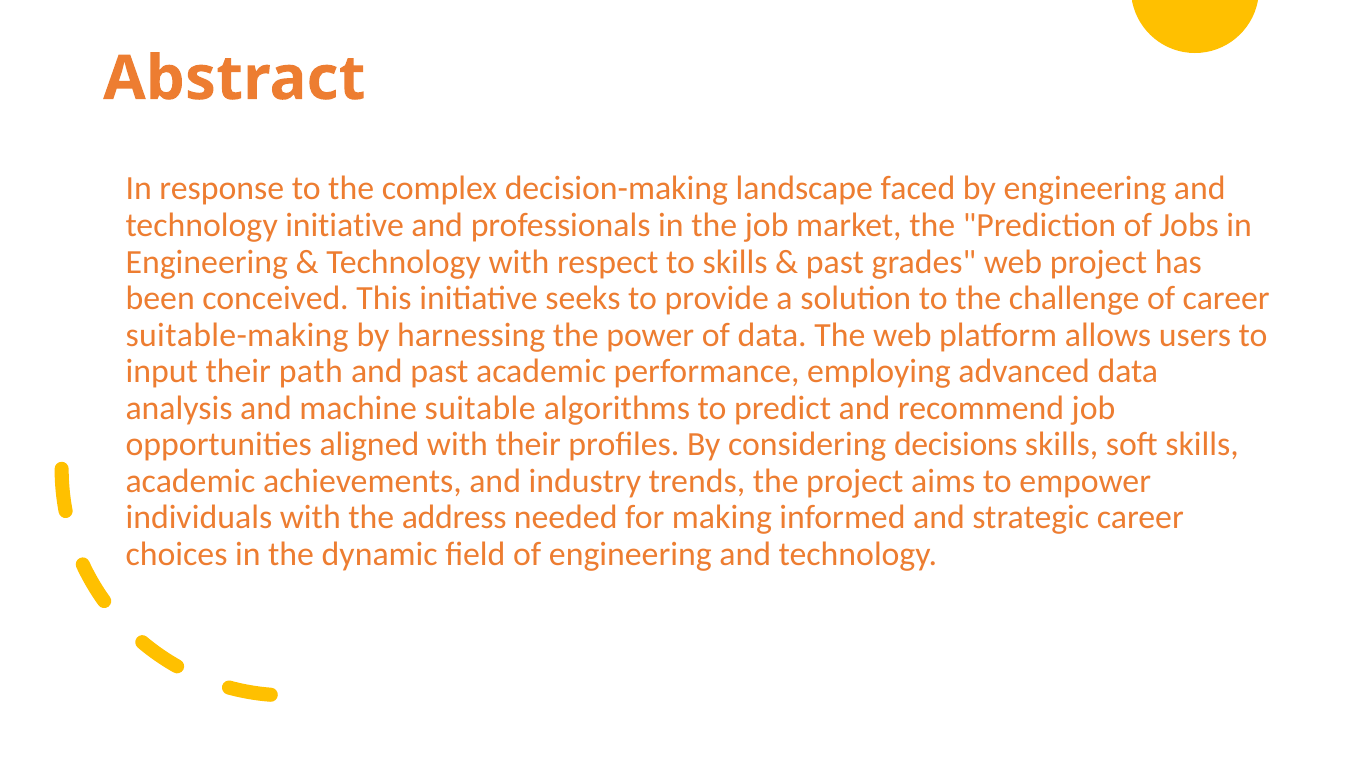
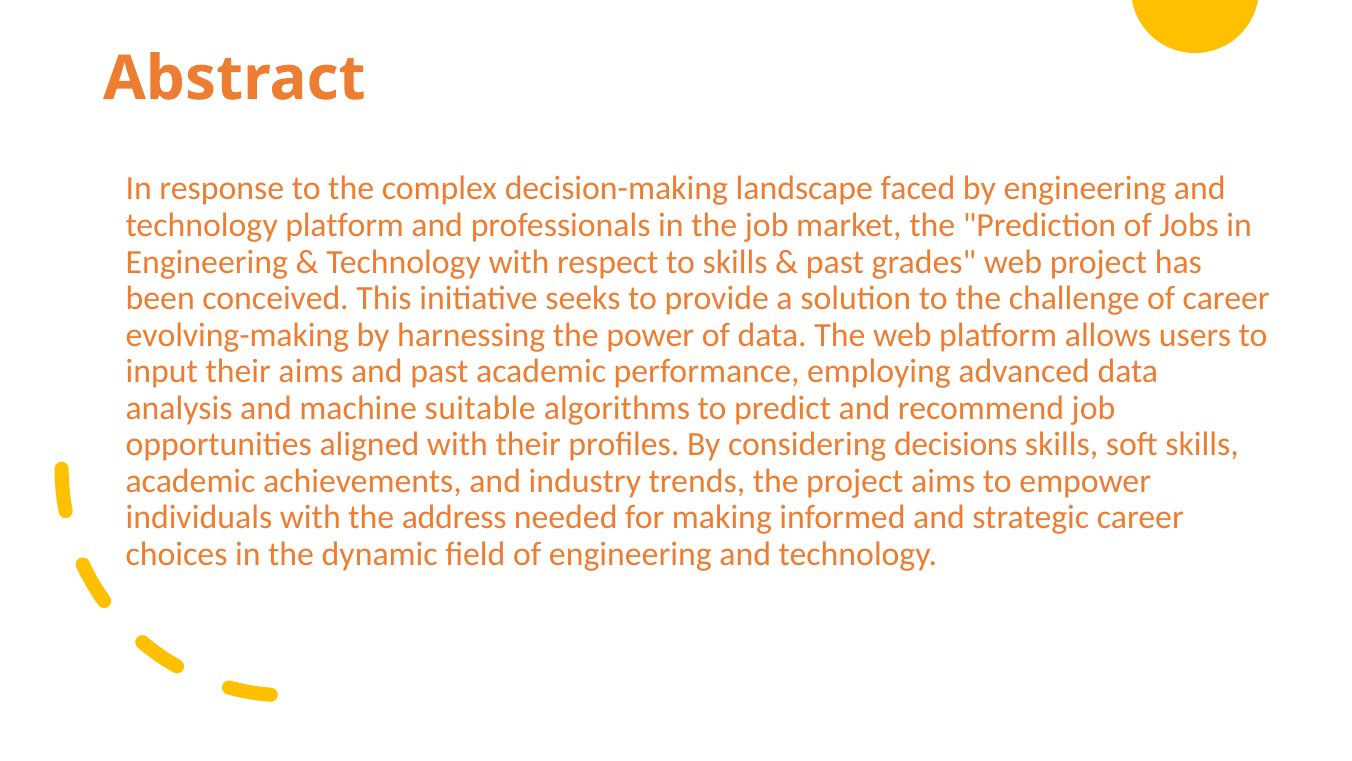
technology initiative: initiative -> platform (345, 225)
suitable-making: suitable-making -> evolving-making (237, 335)
their path: path -> aims (311, 371)
